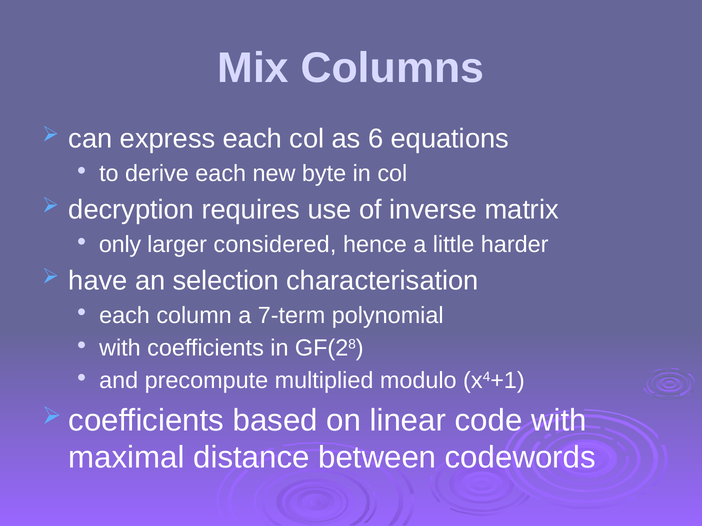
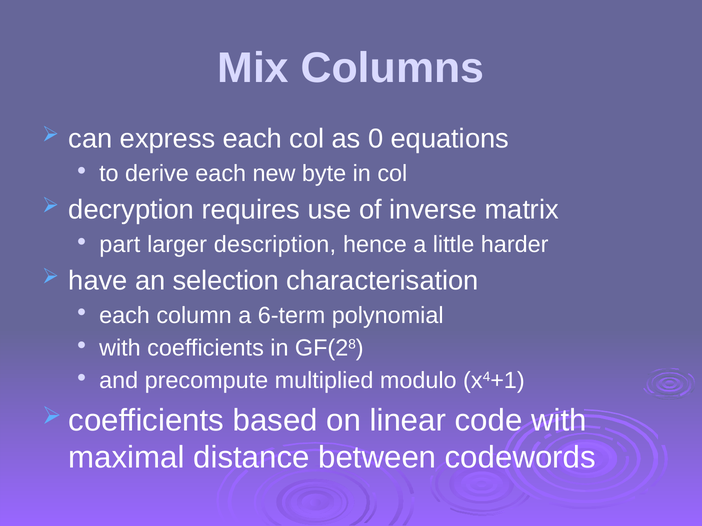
6: 6 -> 0 (376, 139)
only: only -> part (120, 245)
considered: considered -> description (275, 245)
7-term: 7-term -> 6-term (292, 316)
